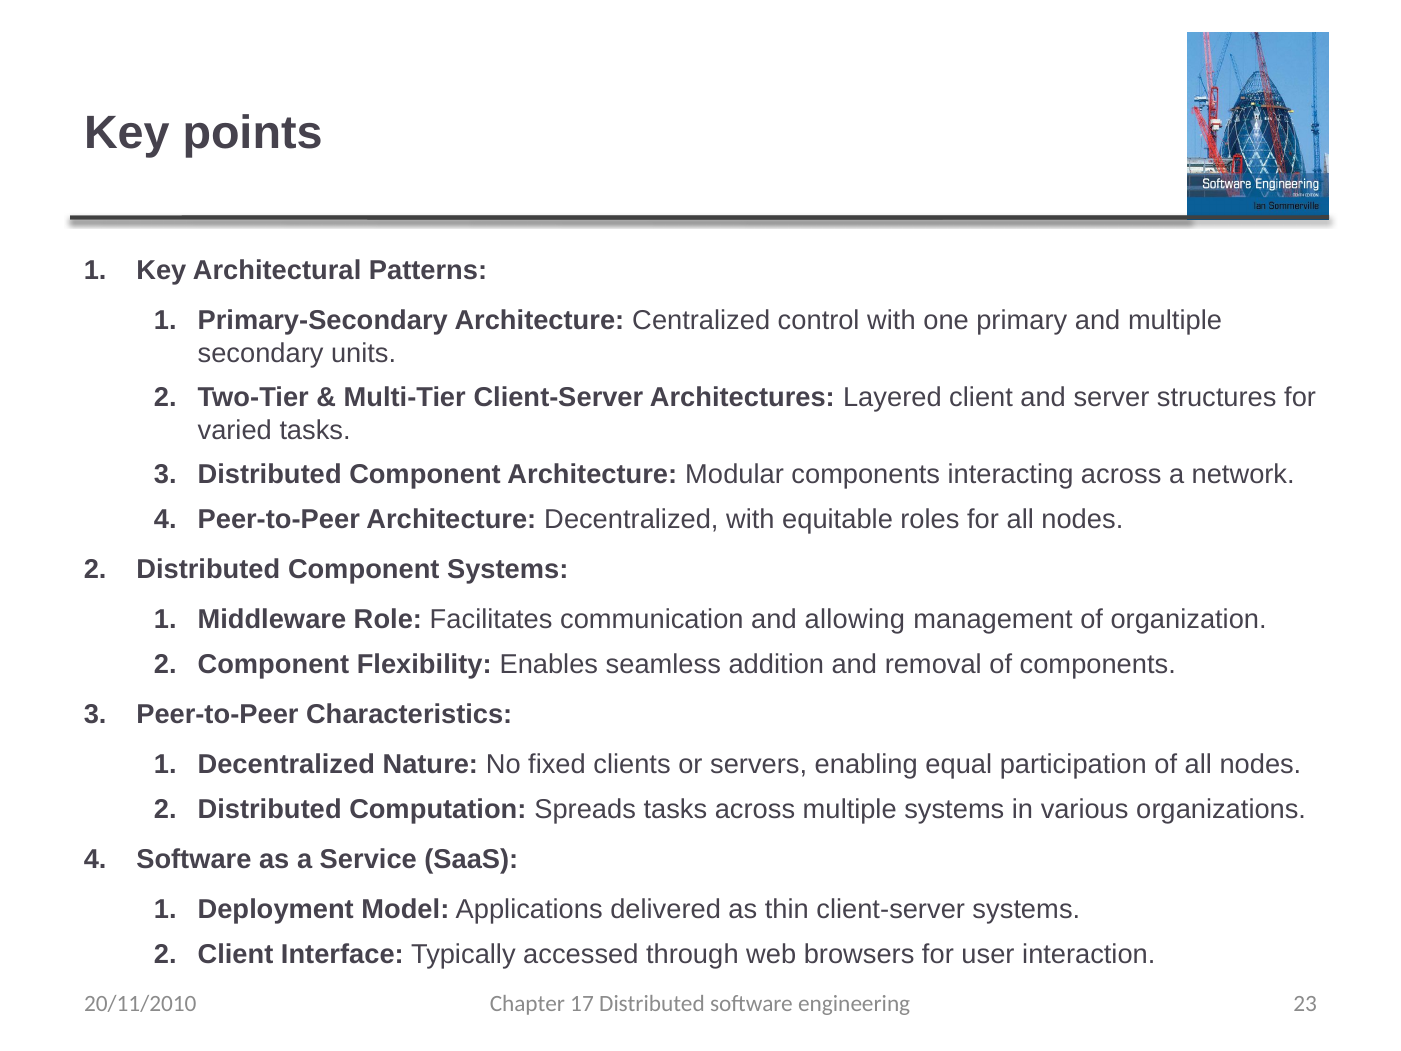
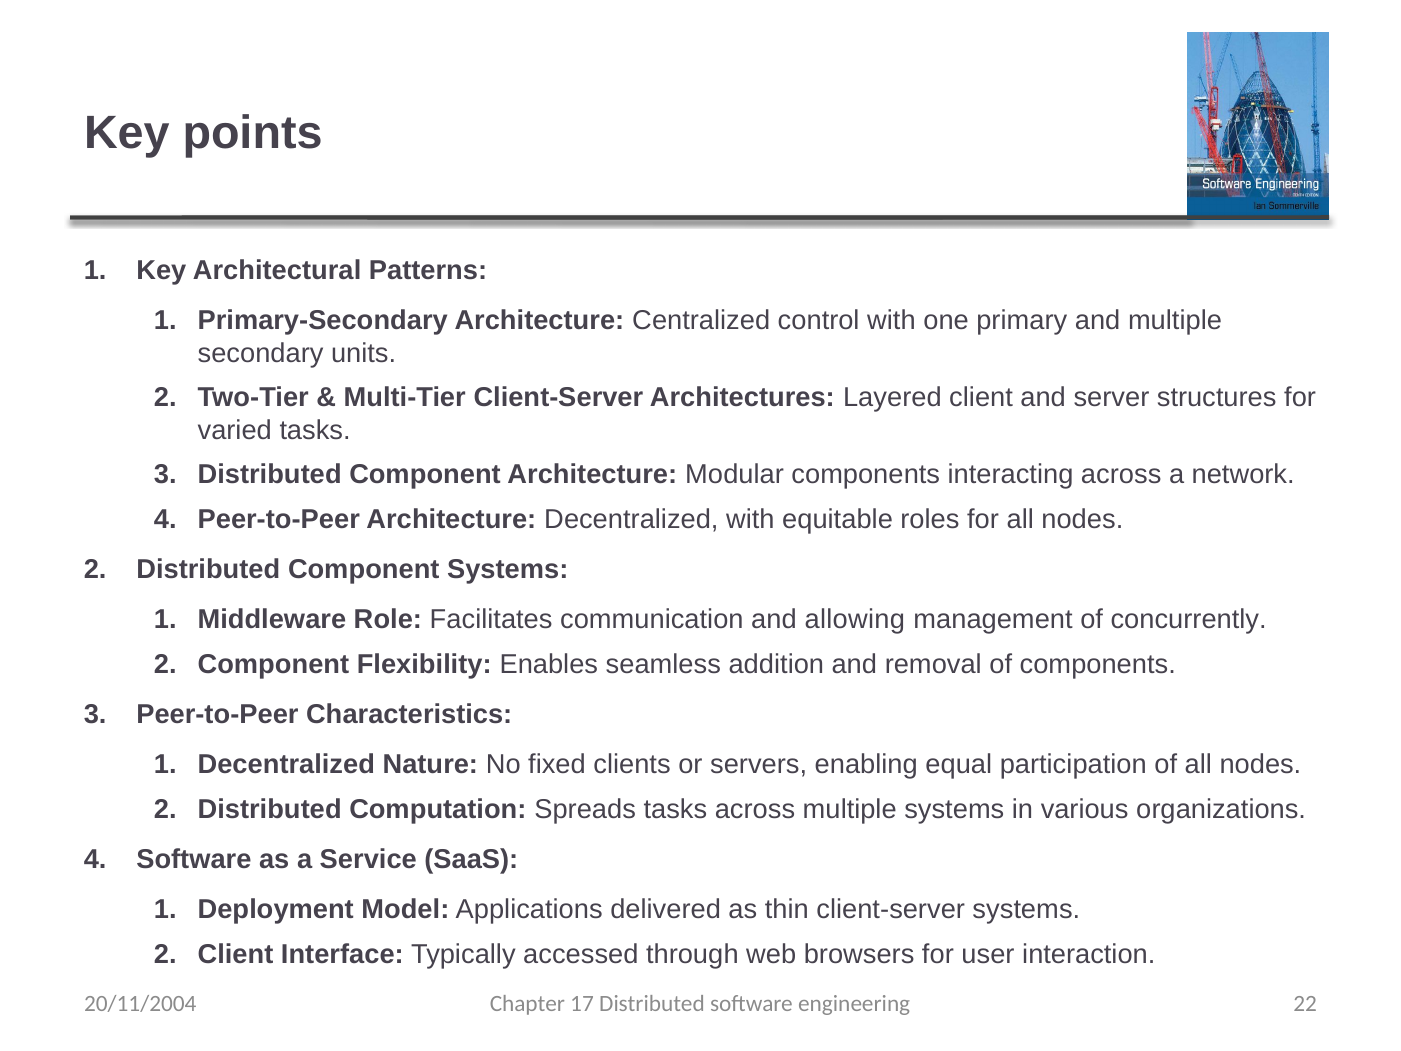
organization: organization -> concurrently (1189, 620)
23: 23 -> 22 (1305, 1003)
20/11/2010: 20/11/2010 -> 20/11/2004 (140, 1003)
